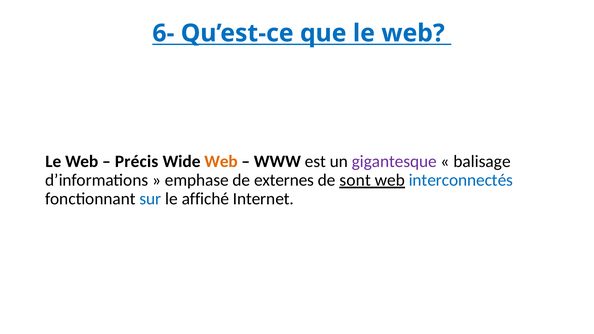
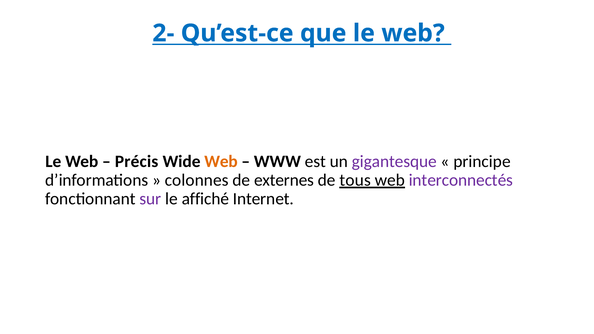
6-: 6- -> 2- (163, 33)
balisage: balisage -> principe (482, 162)
emphase: emphase -> colonnes (197, 180)
sont: sont -> tous (355, 180)
interconnectés colour: blue -> purple (461, 180)
sur colour: blue -> purple (150, 199)
